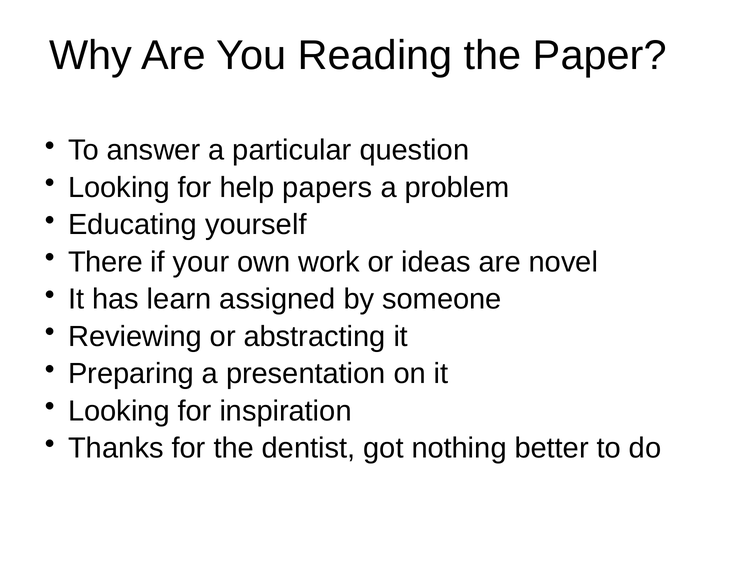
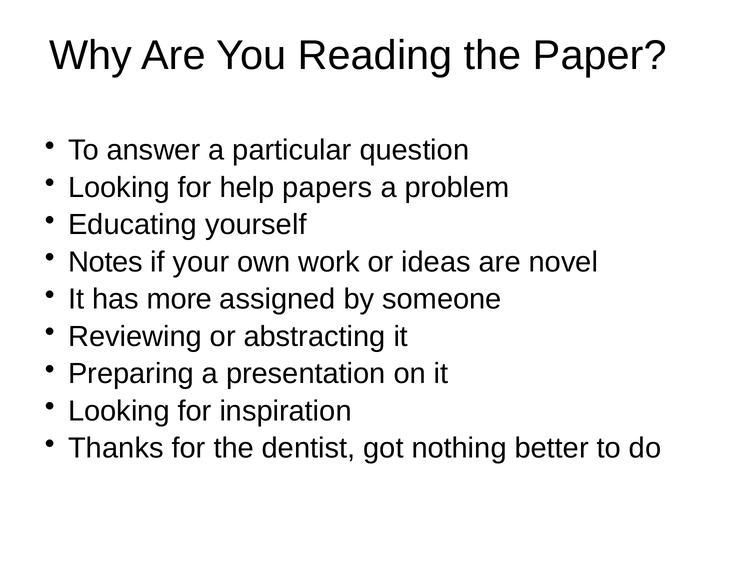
There: There -> Notes (105, 262)
learn: learn -> more (179, 299)
